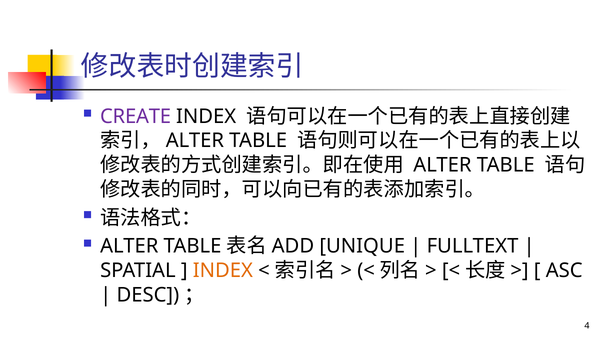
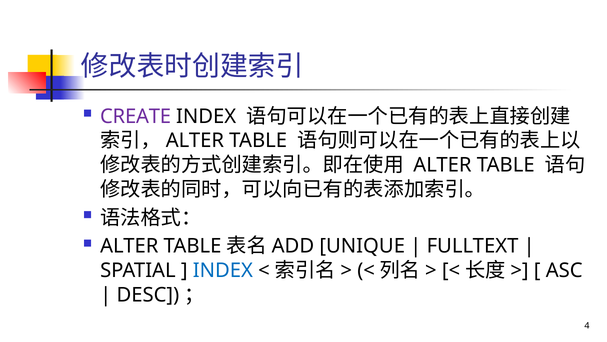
INDEX colour: orange -> blue (223, 270)
